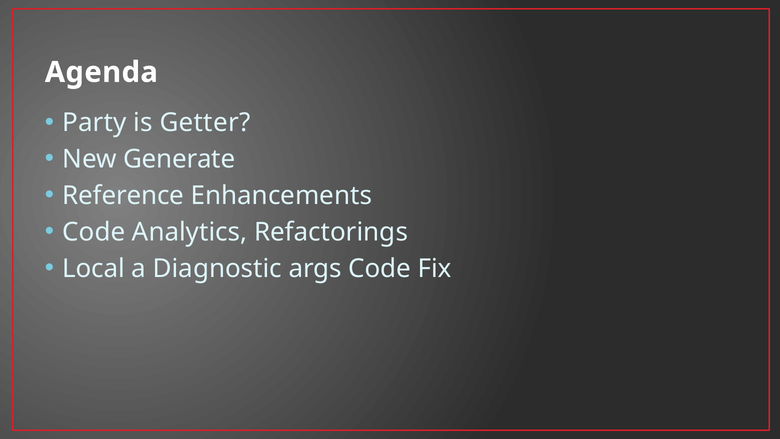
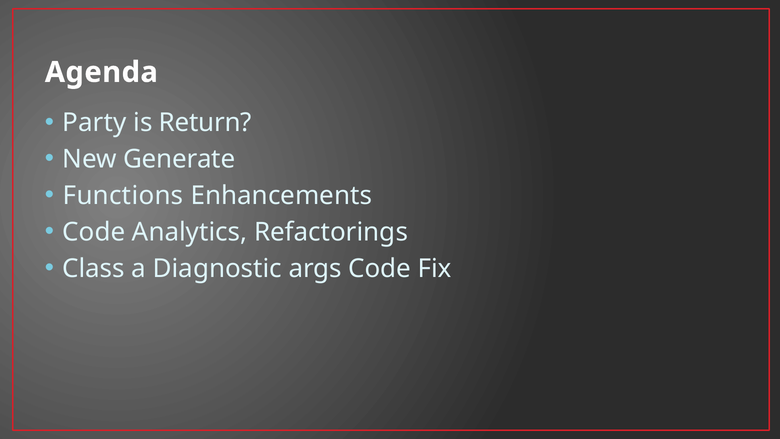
Getter: Getter -> Return (205, 123)
Reference: Reference -> Functions (123, 196)
Local: Local -> Class (94, 268)
